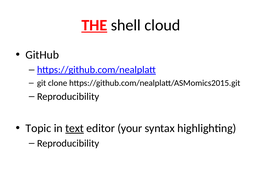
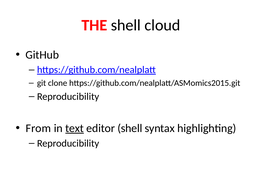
THE underline: present -> none (94, 25)
Topic: Topic -> From (38, 129)
editor your: your -> shell (130, 129)
